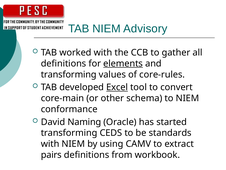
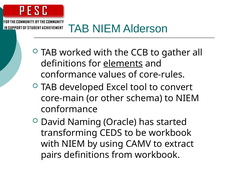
Advisory: Advisory -> Alderson (145, 29)
transforming: transforming -> conformance (69, 74)
Excel underline: present -> none (117, 87)
be standards: standards -> workbook (170, 133)
